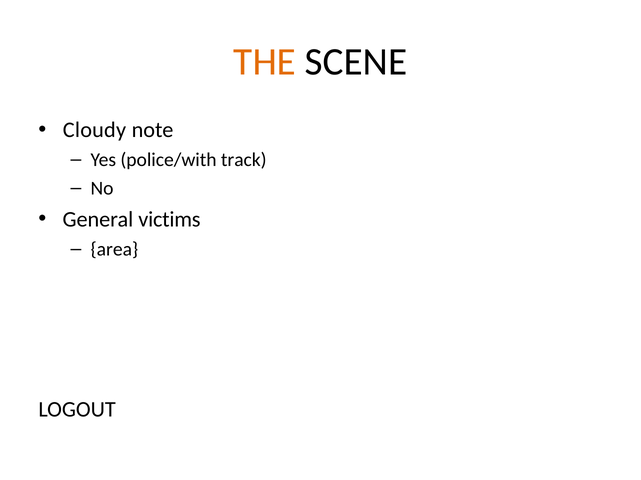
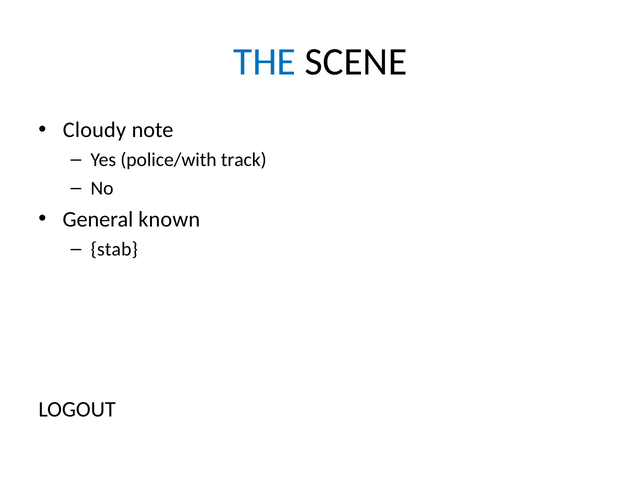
THE colour: orange -> blue (265, 62)
victims: victims -> known (169, 220)
area: area -> stab (114, 250)
